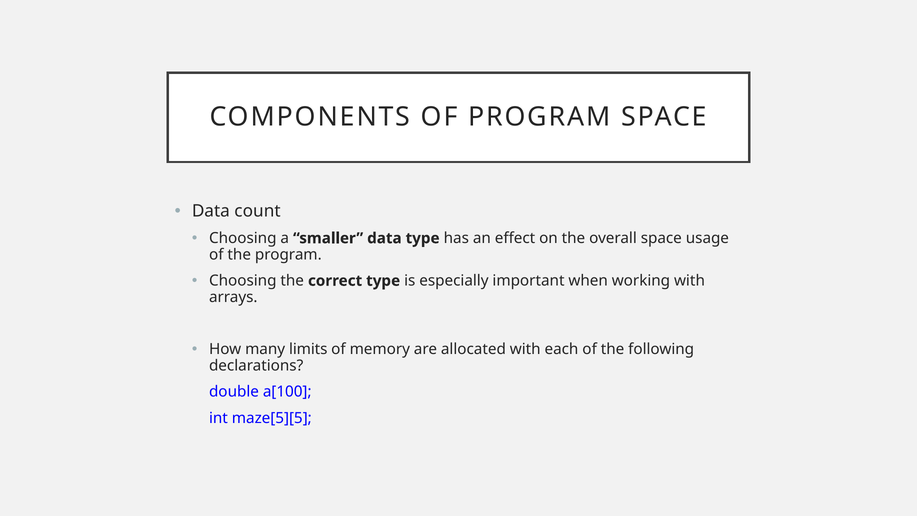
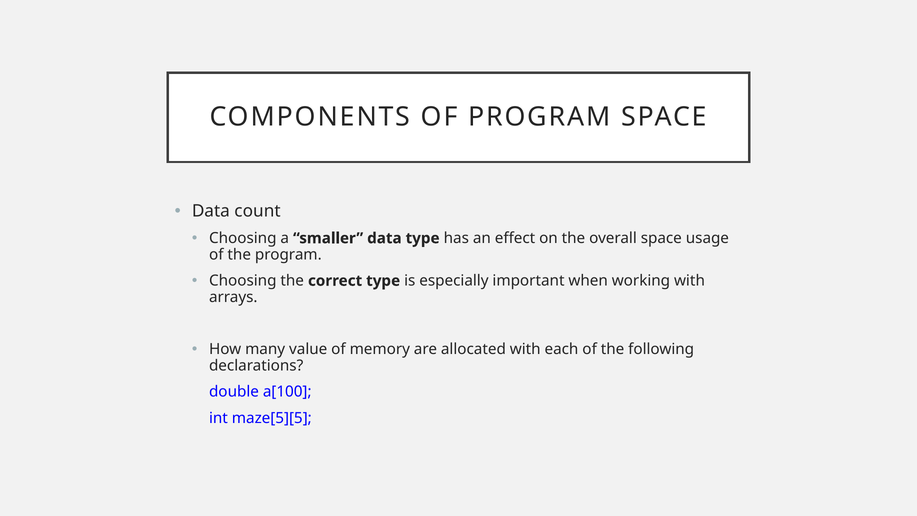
limits: limits -> value (308, 349)
